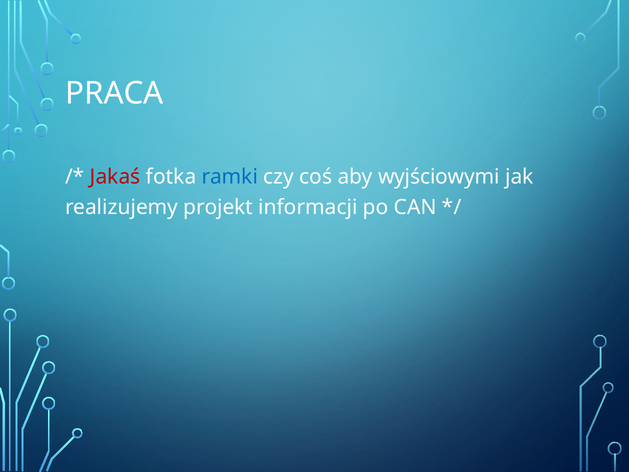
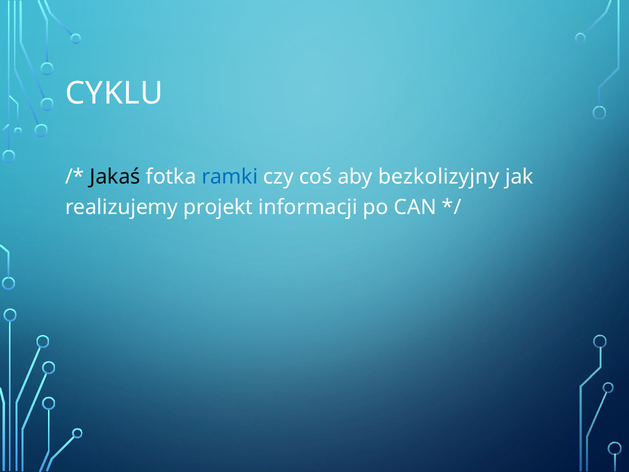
PRACA: PRACA -> CYKLU (114, 93)
Jakaś colour: red -> black (115, 177)
wyjściowymi: wyjściowymi -> bezkolizyjny (439, 177)
